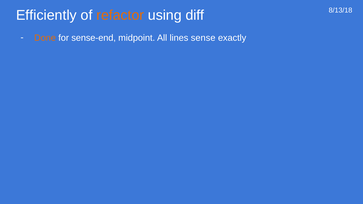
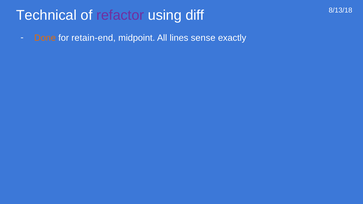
Efficiently: Efficiently -> Technical (46, 15)
refactor colour: orange -> purple (120, 15)
sense-end: sense-end -> retain-end (94, 38)
